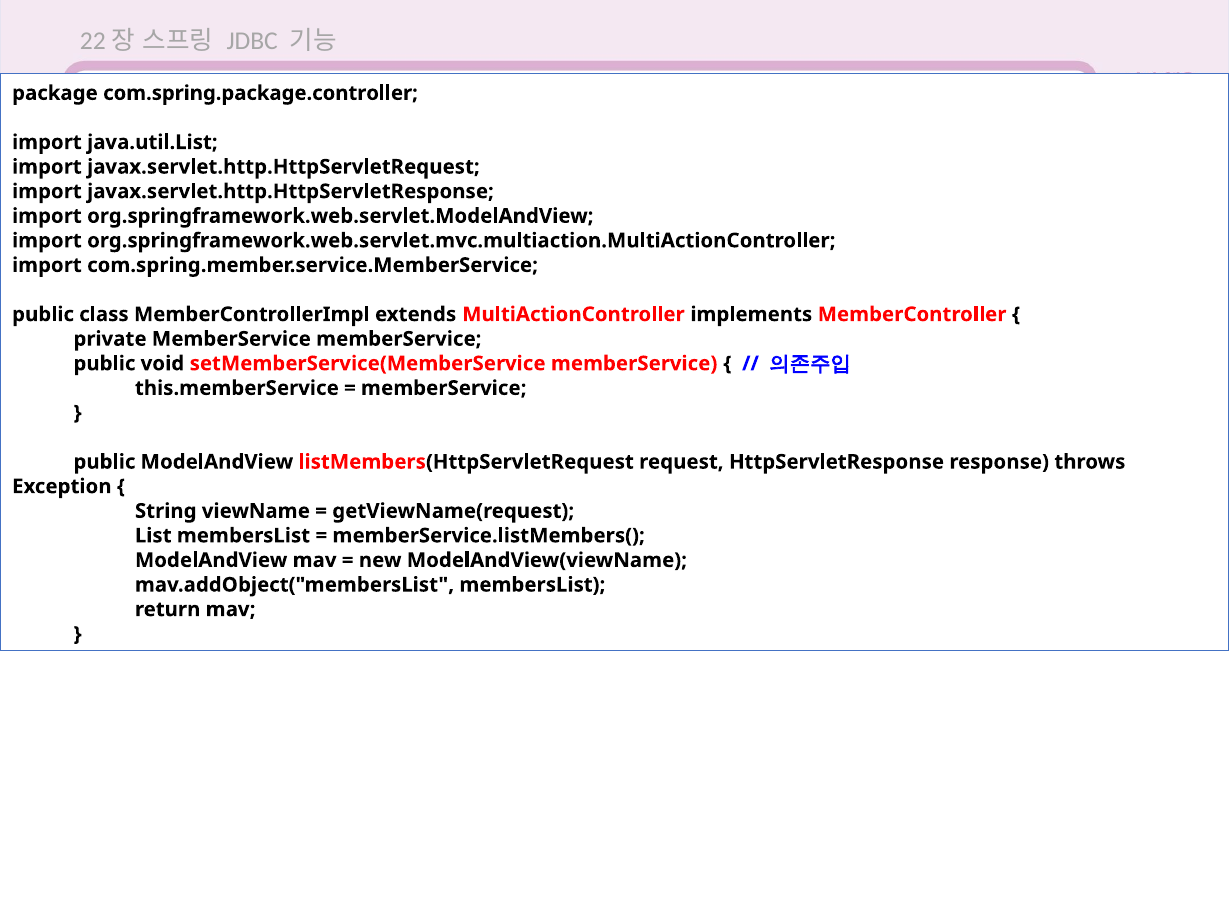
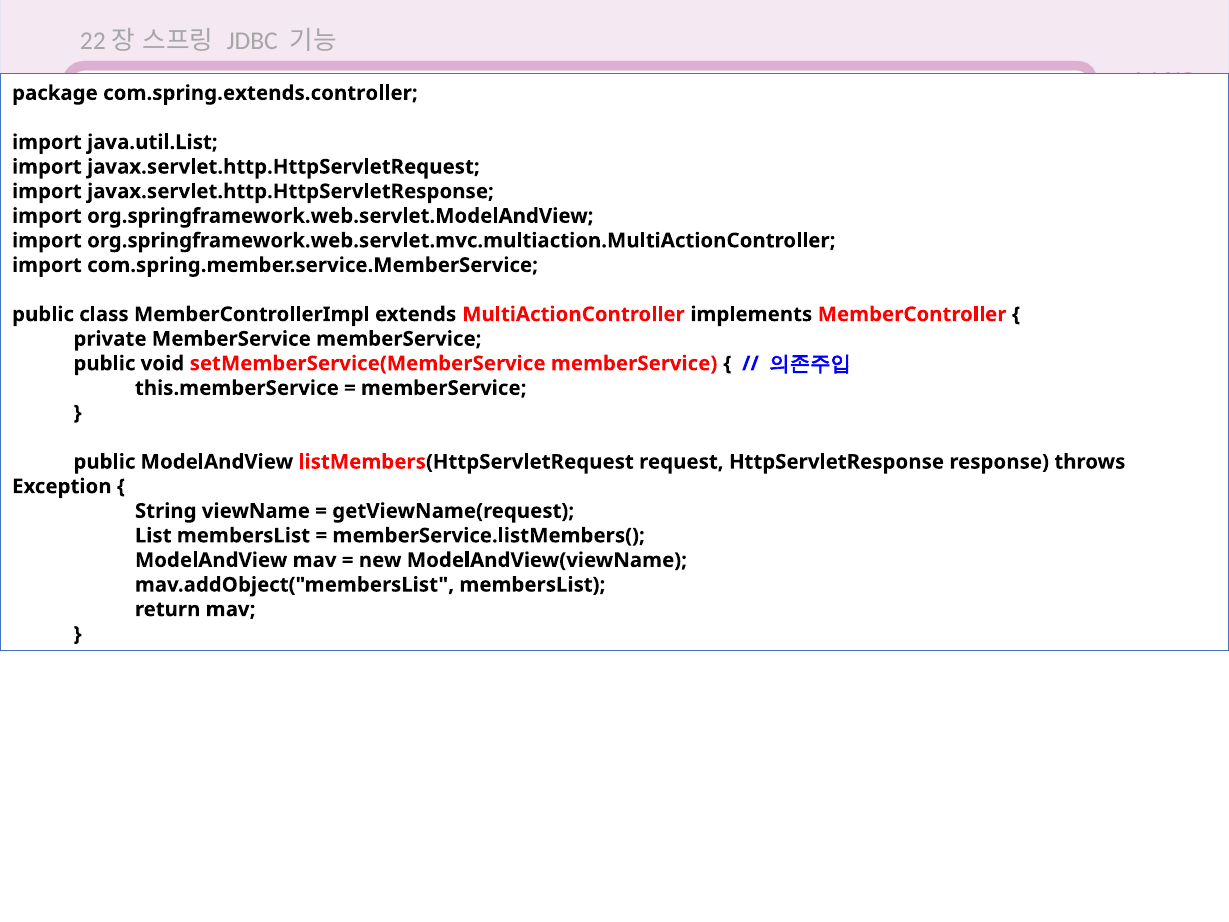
com.spring.package.controller: com.spring.package.controller -> com.spring.extends.controller (260, 93)
